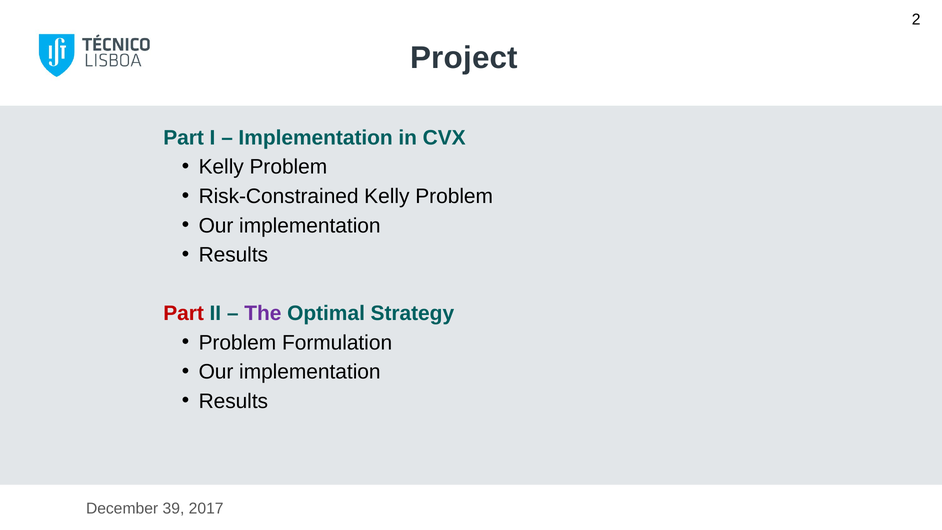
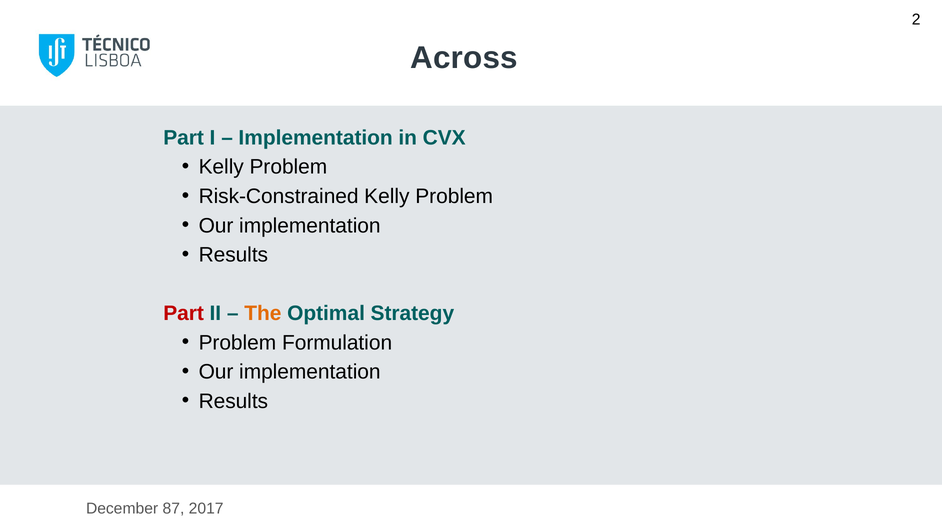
Project: Project -> Across (464, 58)
The colour: purple -> orange (263, 313)
39: 39 -> 87 (174, 509)
